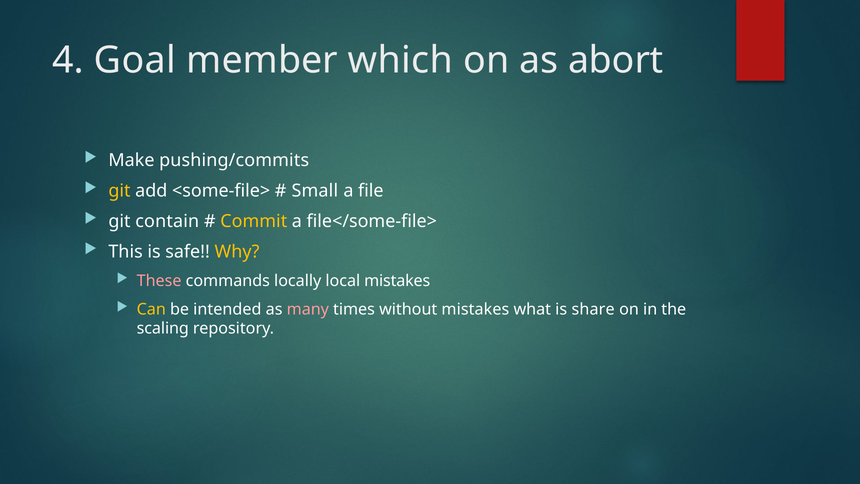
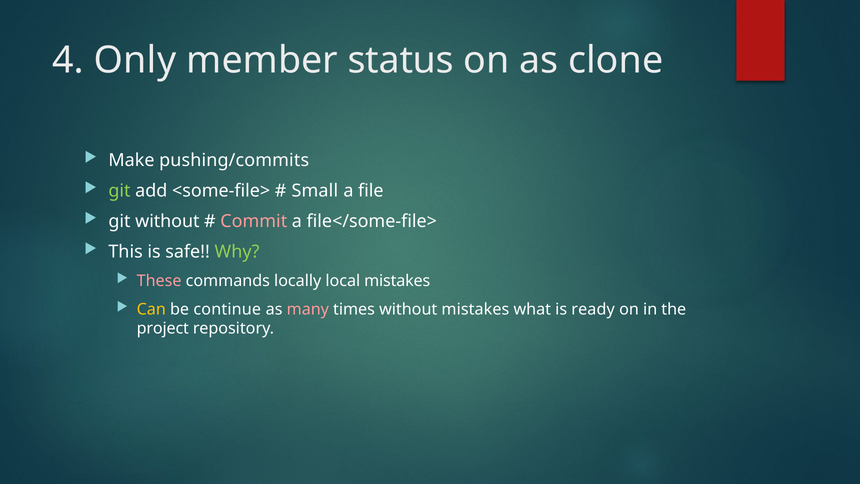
Goal: Goal -> Only (135, 60)
which: which -> status (401, 60)
abort: abort -> clone (616, 60)
git colour: yellow -> light green (120, 191)
git contain: contain -> without (167, 221)
Commit colour: yellow -> pink (254, 221)
Why colour: yellow -> light green (237, 251)
intended: intended -> continue (227, 309)
share: share -> ready (593, 309)
scaling: scaling -> project (163, 328)
